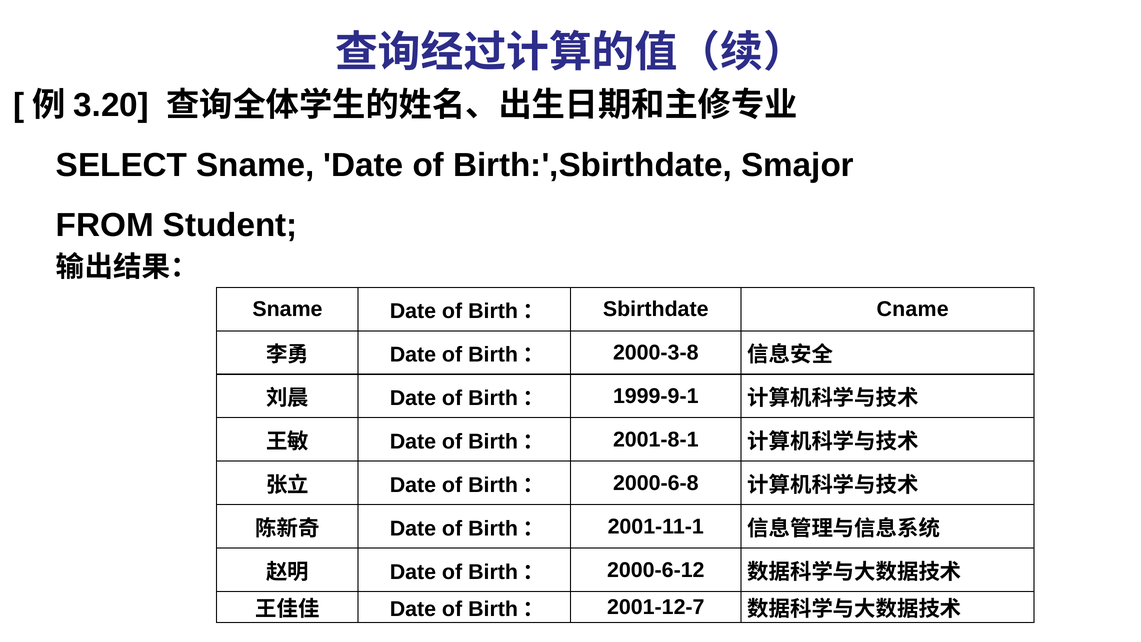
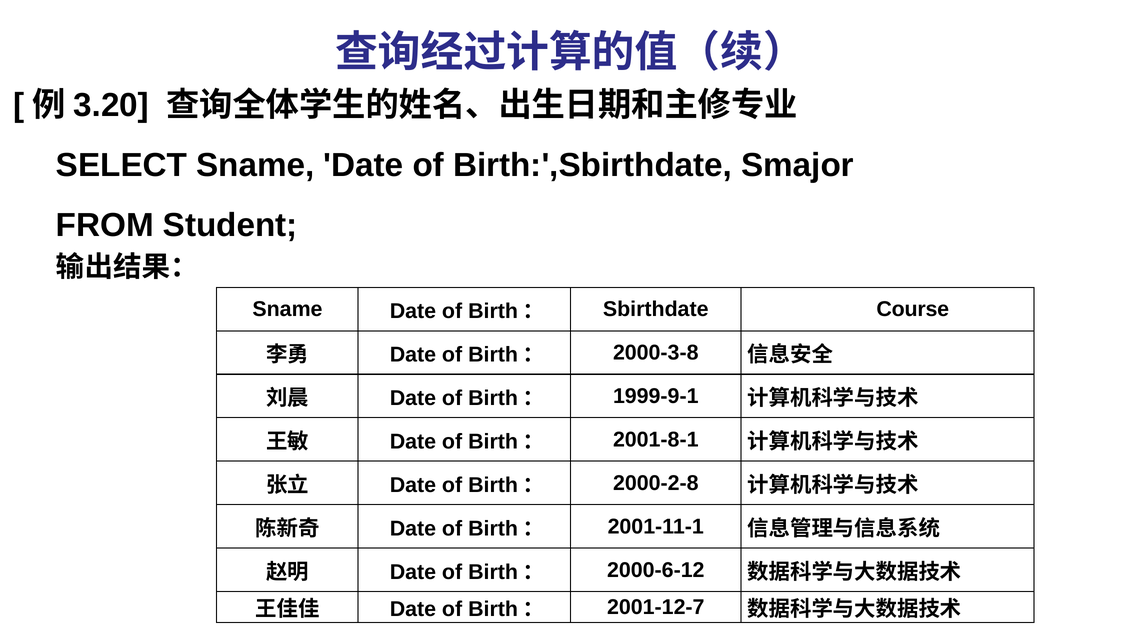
Cname: Cname -> Course (913, 309)
2000-6-8: 2000-6-8 -> 2000-2-8 (656, 483)
